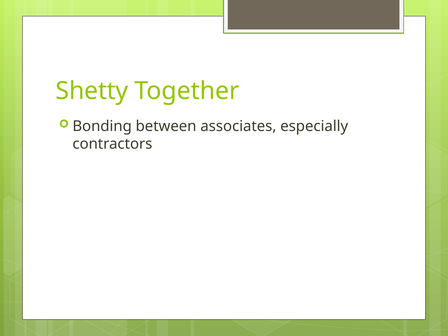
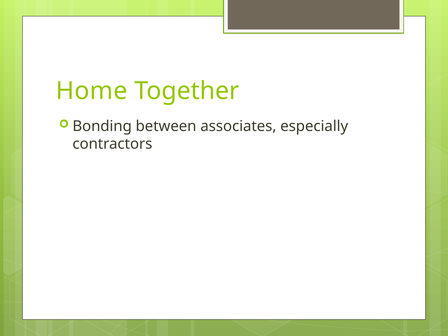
Shetty: Shetty -> Home (92, 91)
